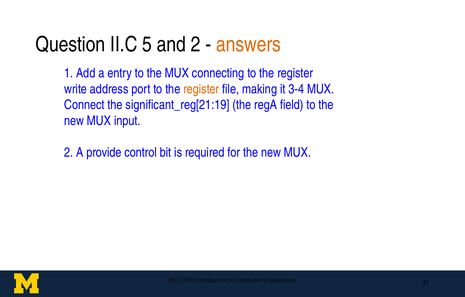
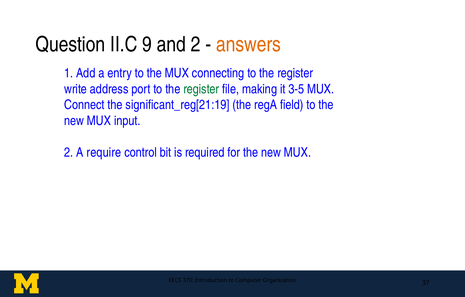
5: 5 -> 9 (147, 44)
register colour: orange -> green (201, 89)
3-4: 3-4 -> 3-5 (296, 89)
provide: provide -> require (104, 153)
